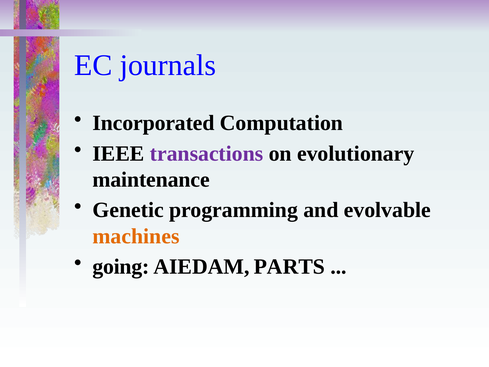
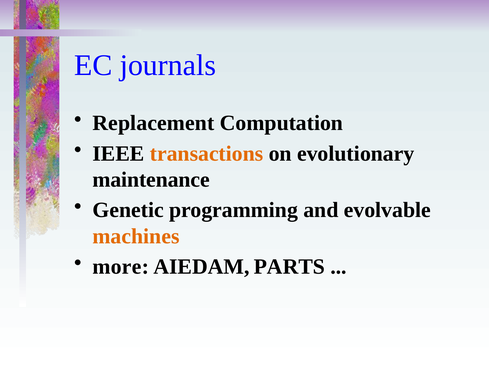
Incorporated: Incorporated -> Replacement (153, 123)
transactions colour: purple -> orange (207, 153)
going: going -> more (121, 266)
